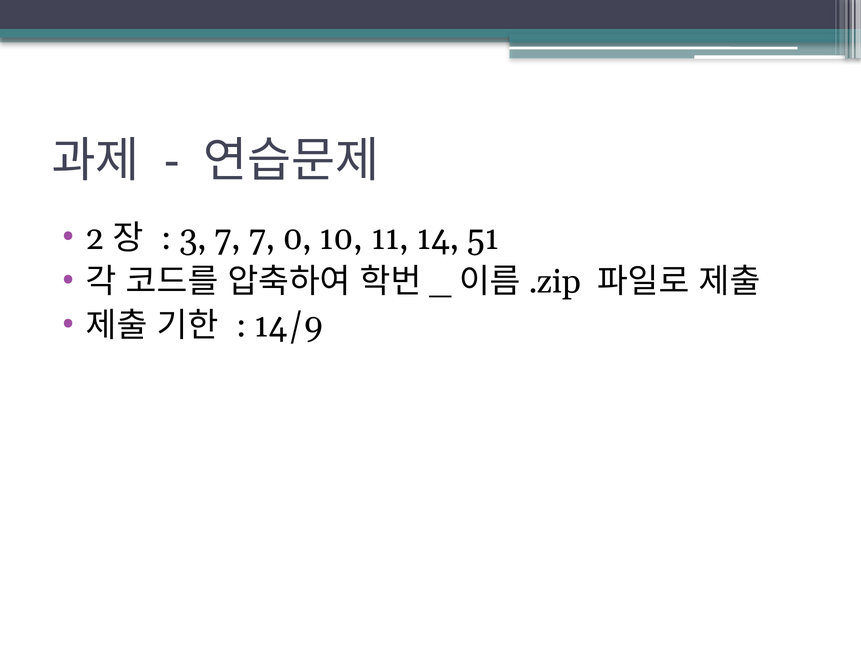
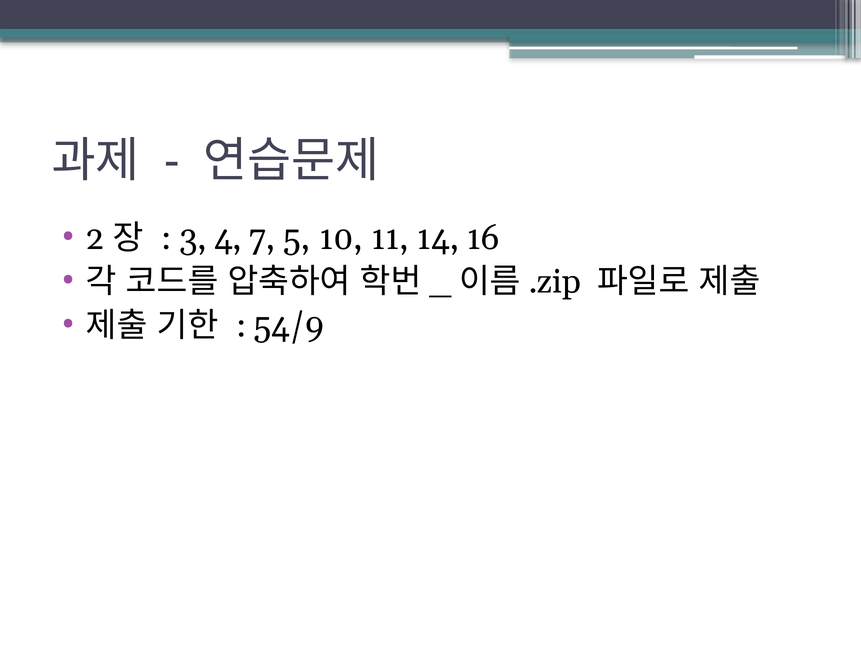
3 7: 7 -> 4 (228, 238)
0: 0 -> 5 (297, 238)
51: 51 -> 16 (483, 238)
14/9: 14/9 -> 54/9 (289, 326)
